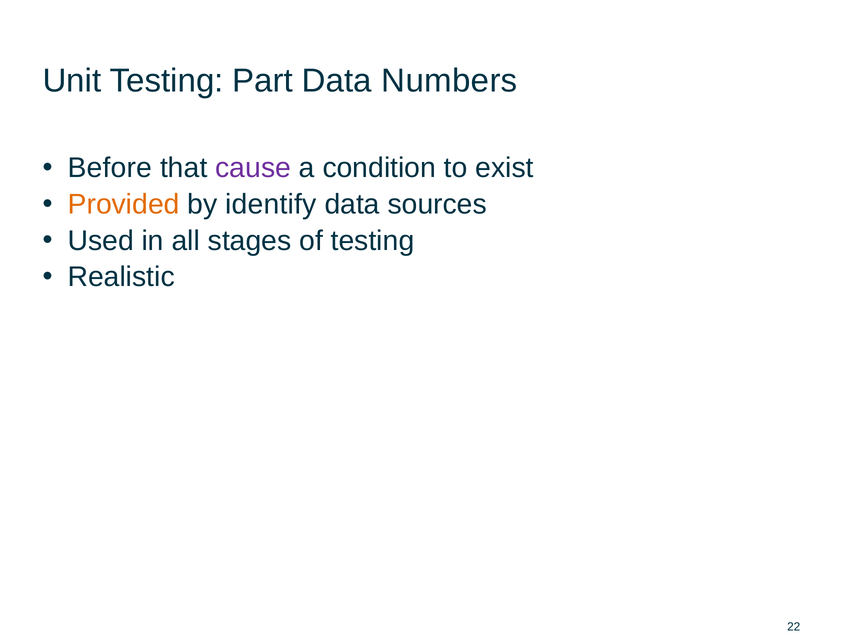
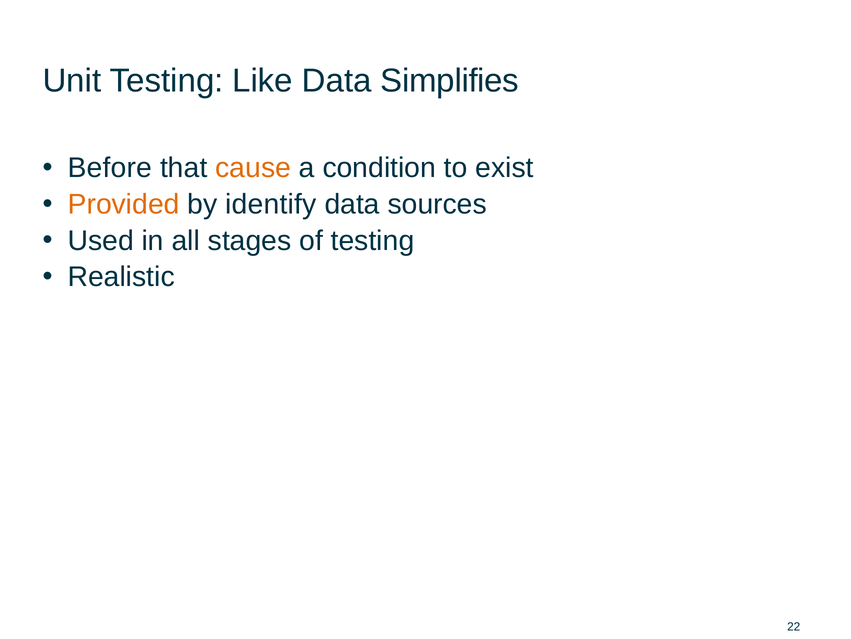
Part: Part -> Like (262, 81)
Numbers: Numbers -> Simplifies (450, 81)
cause colour: purple -> orange (253, 168)
